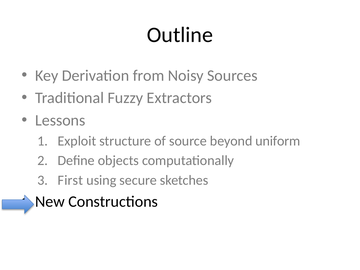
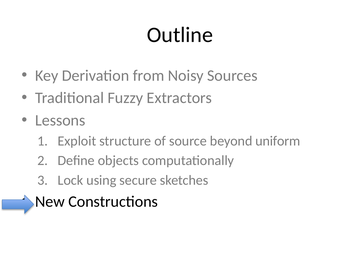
First: First -> Lock (70, 180)
